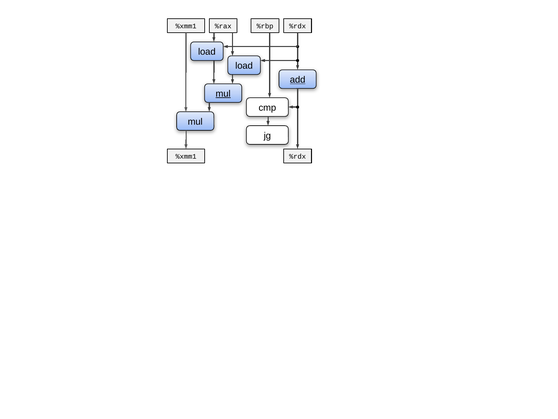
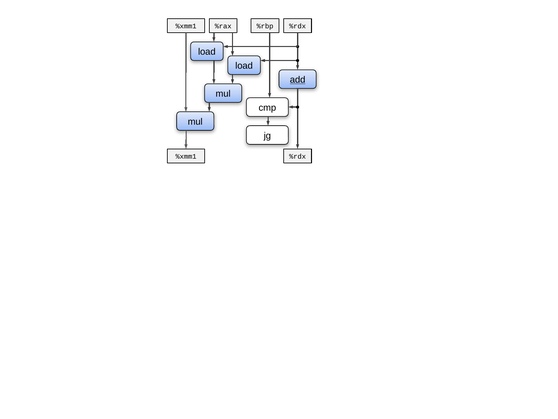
mul underline: present -> none (223, 94)
